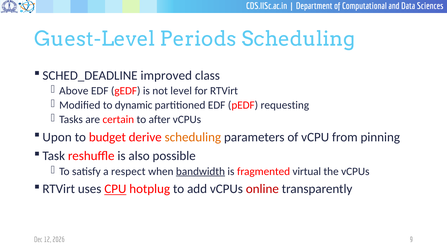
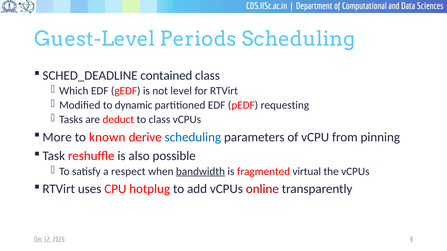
improved: improved -> contained (166, 76)
Above: Above -> Which (74, 91)
certain: certain -> deduct (118, 120)
to after: after -> class (159, 120)
Upon: Upon -> More (57, 137)
budget: budget -> known (107, 137)
scheduling colour: orange -> blue (193, 137)
CPU underline: present -> none (115, 189)
